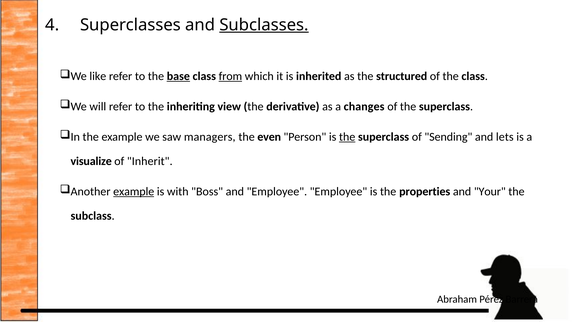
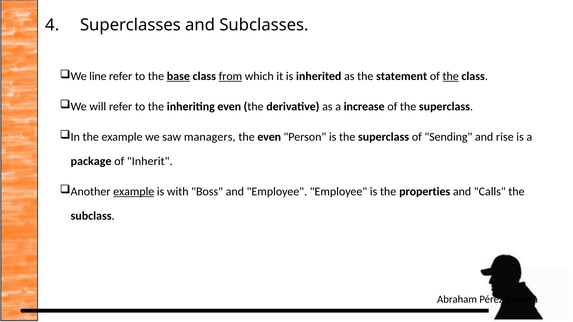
Subclasses underline: present -> none (264, 25)
like: like -> line (98, 76)
structured: structured -> statement (402, 76)
the underline: none -> present (451, 76)
inheriting view: view -> even (229, 107)
changes: changes -> increase (364, 107)
the underline: present -> none (347, 137)
lets: lets -> rise (505, 137)
visualize: visualize -> package (91, 161)
Your: Your -> Calls (490, 192)
